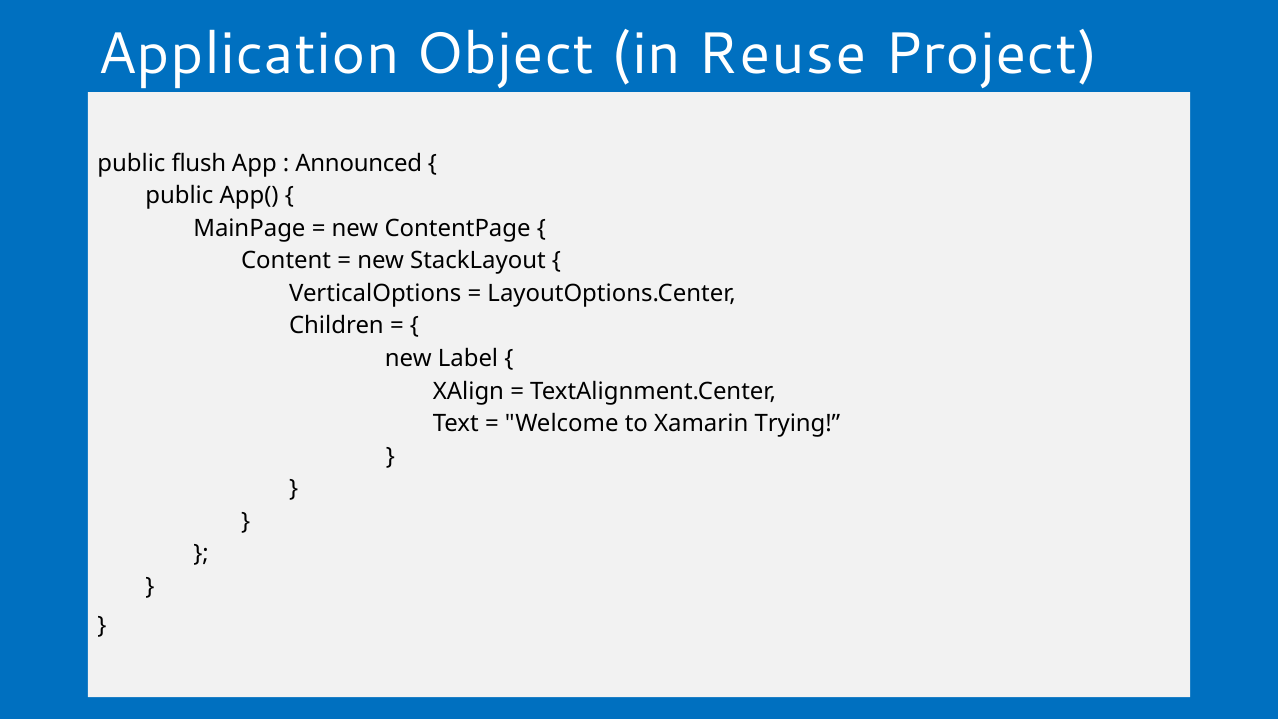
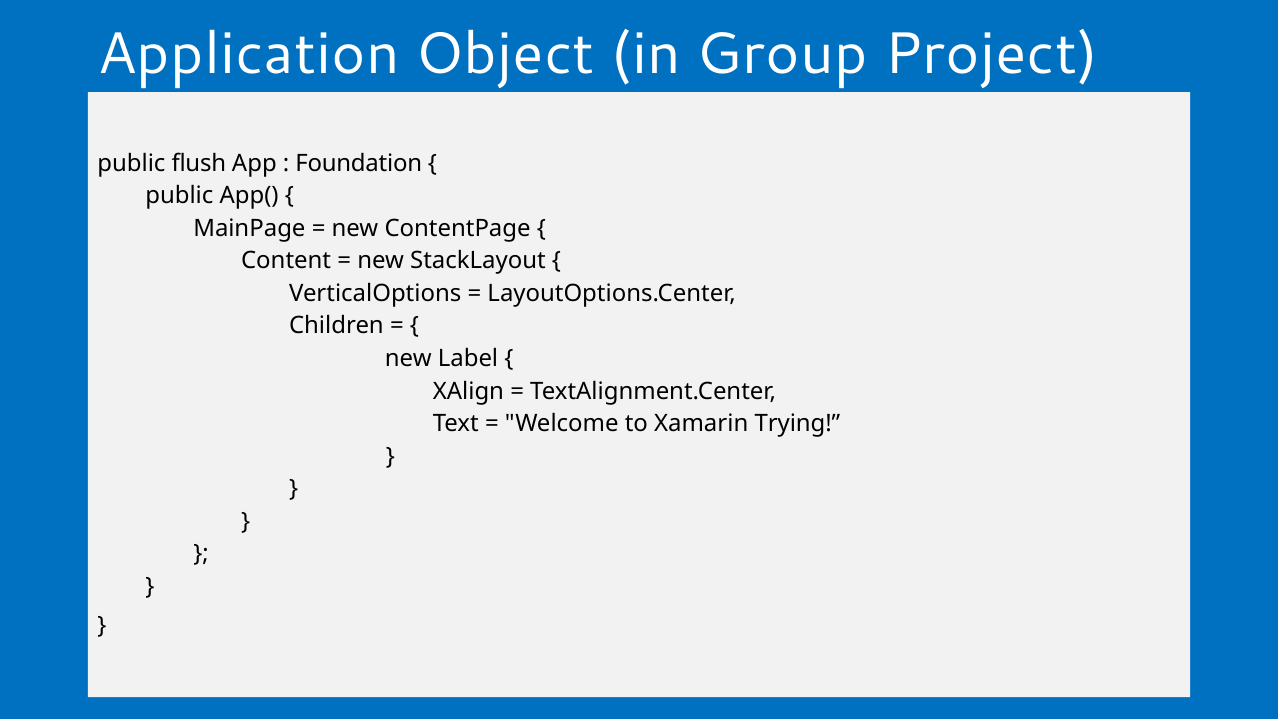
Reuse: Reuse -> Group (782, 54)
Announced: Announced -> Foundation (359, 163)
